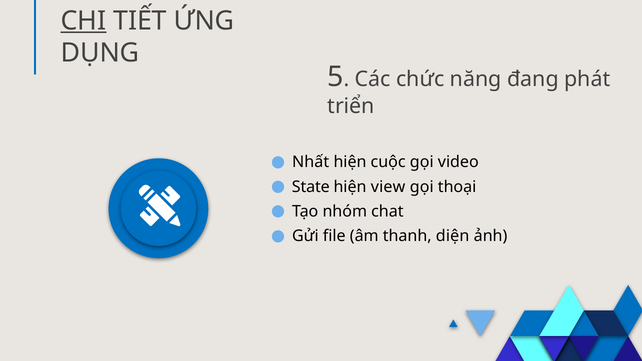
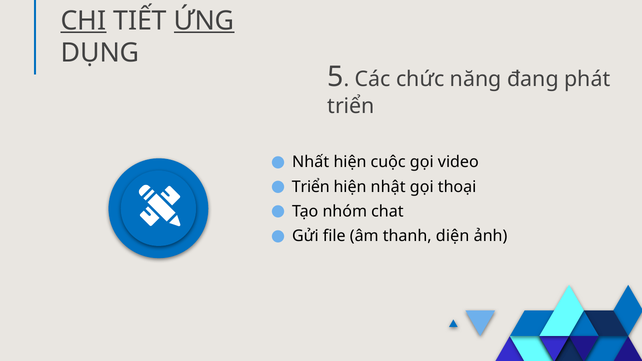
ỨNG underline: none -> present (204, 21)
State: State -> Triển (311, 187)
view: view -> nhật (388, 187)
